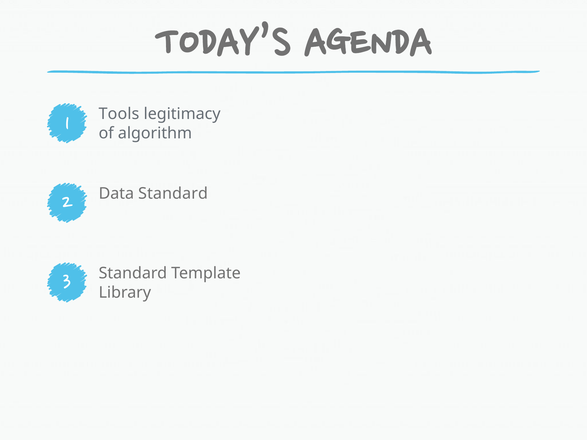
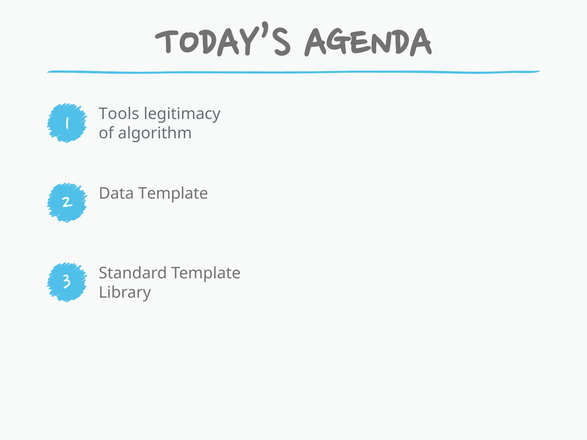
Data Standard: Standard -> Template (173, 194)
